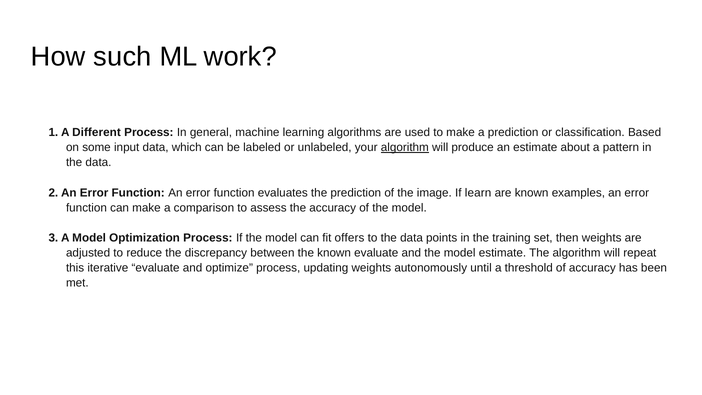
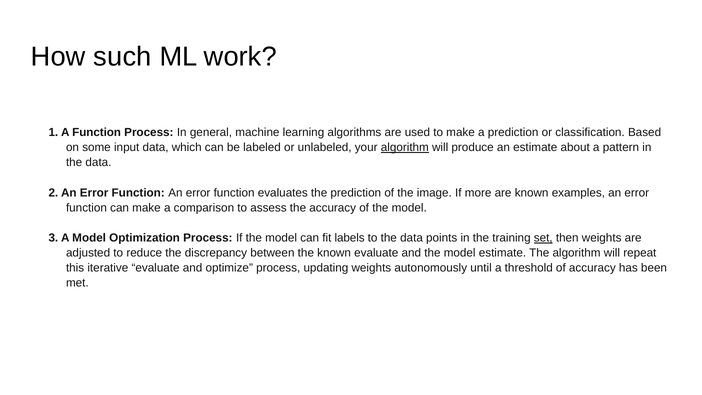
A Different: Different -> Function (97, 132)
learn: learn -> more (478, 193)
offers: offers -> labels (350, 238)
set underline: none -> present (543, 238)
